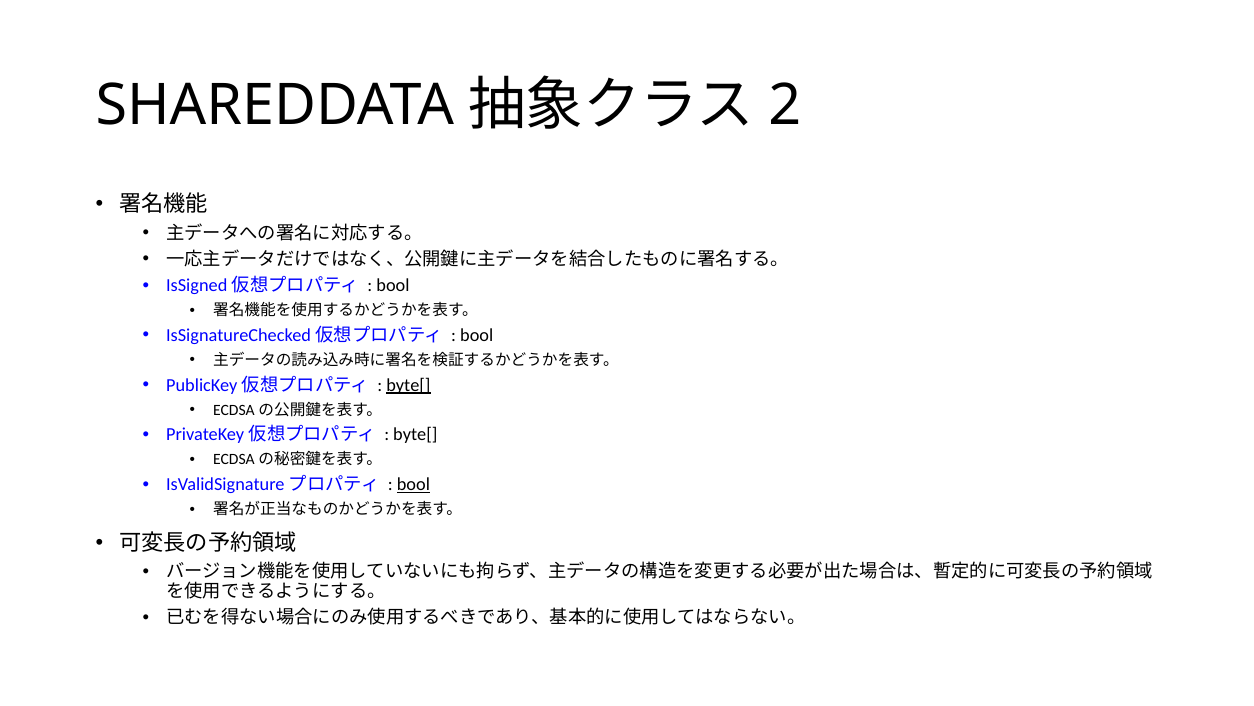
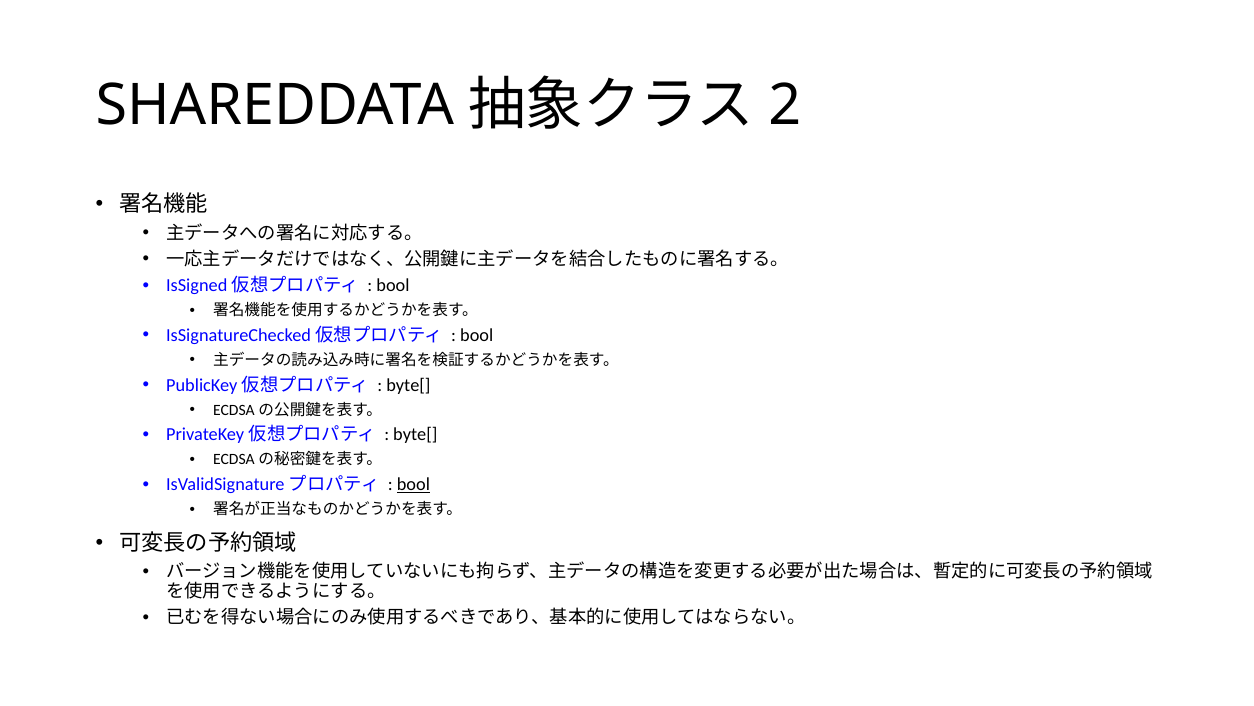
byte[ underline: present -> none (408, 385)
